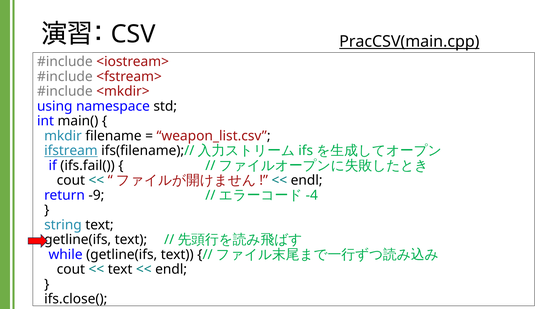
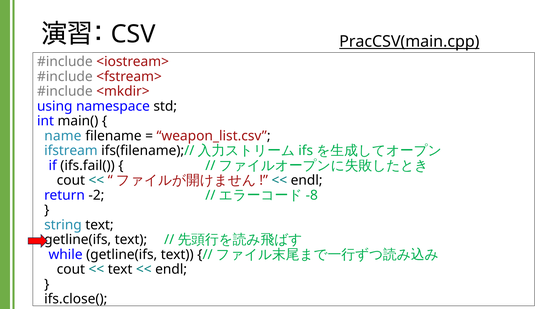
mkdir: mkdir -> name (63, 136)
ifstream underline: present -> none (71, 151)
-9: -9 -> -2 (96, 195)
-4: -4 -> -8 (312, 195)
